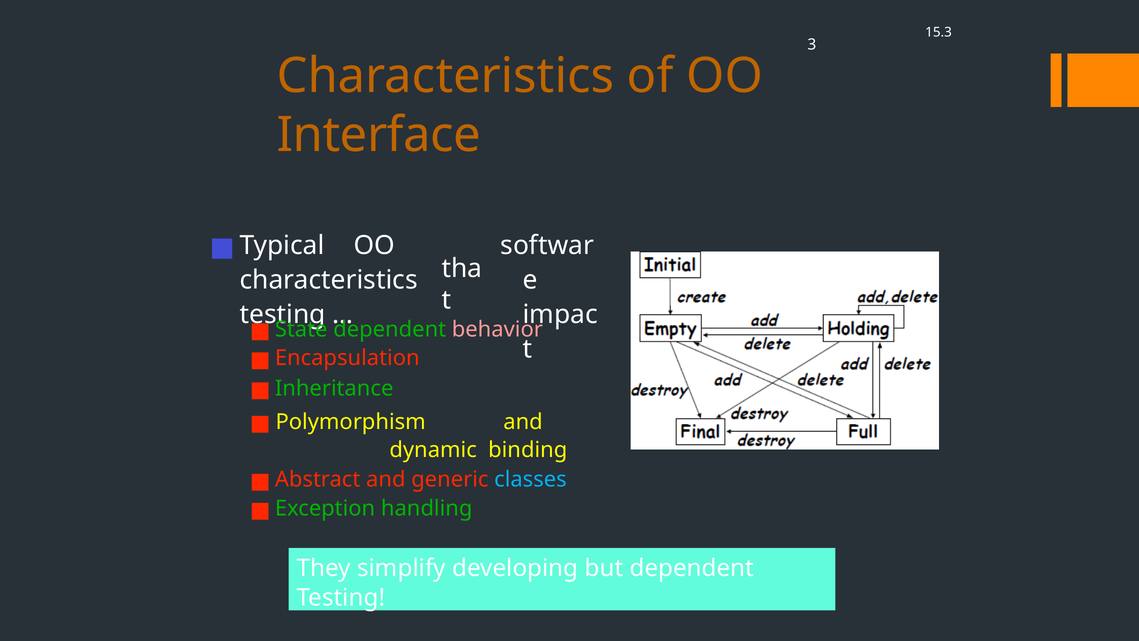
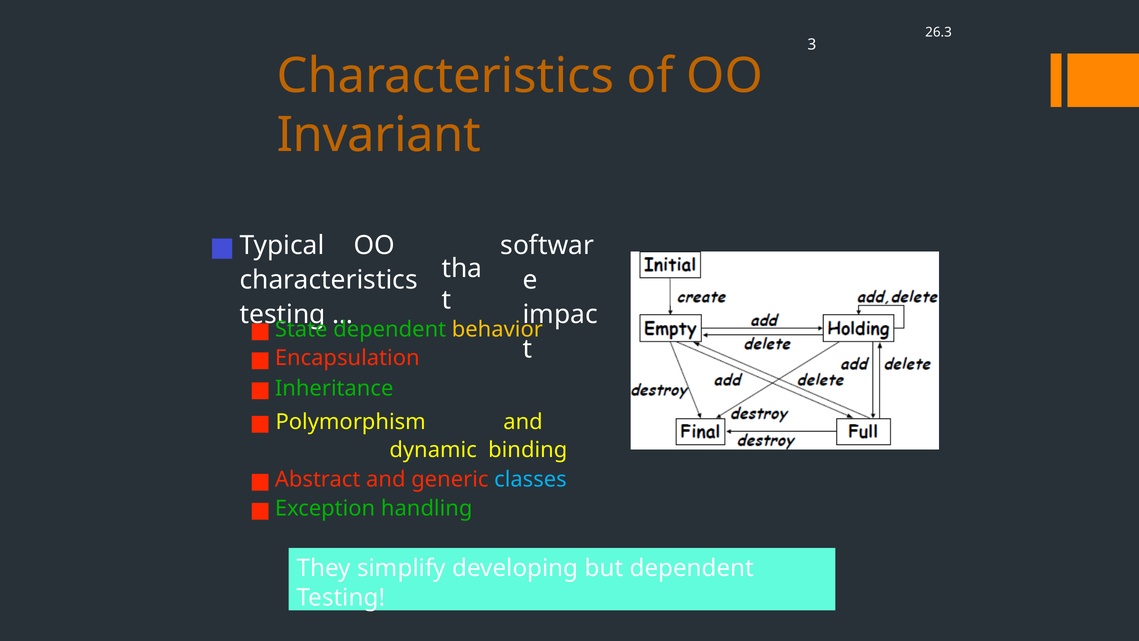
15.3: 15.3 -> 26.3 (939, 32)
Interface: Interface -> Invariant (379, 135)
behavior colour: pink -> yellow (497, 329)
